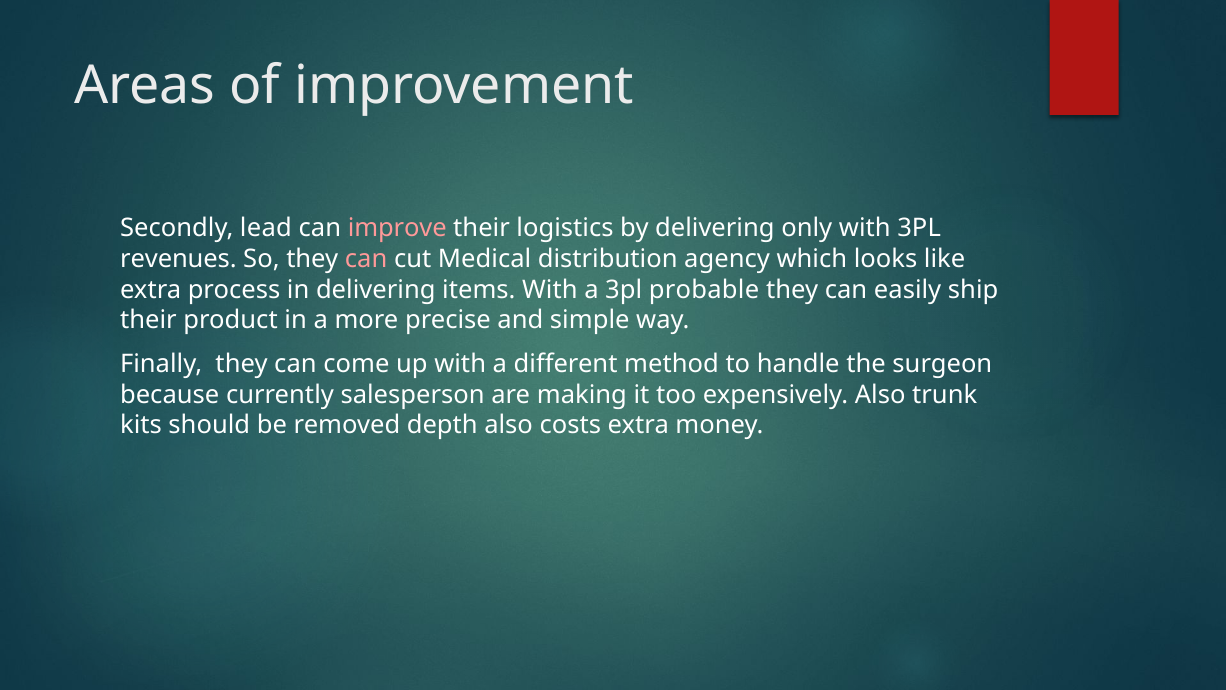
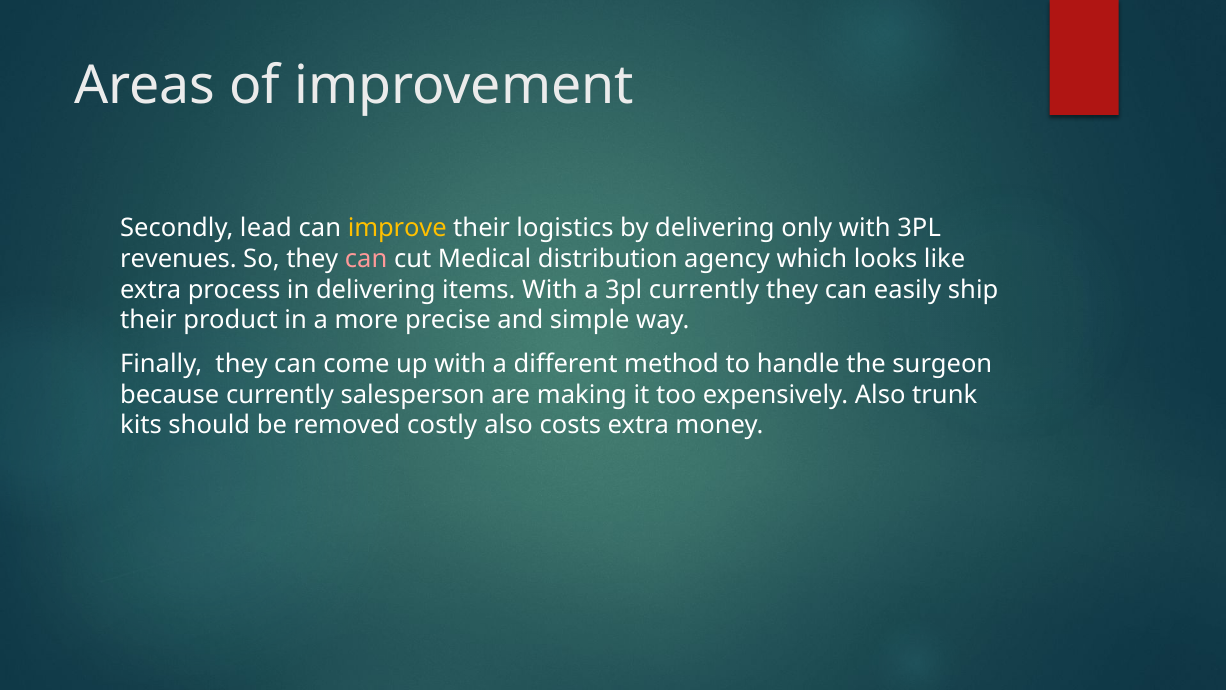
improve colour: pink -> yellow (397, 228)
3pl probable: probable -> currently (704, 290)
depth: depth -> costly (442, 425)
